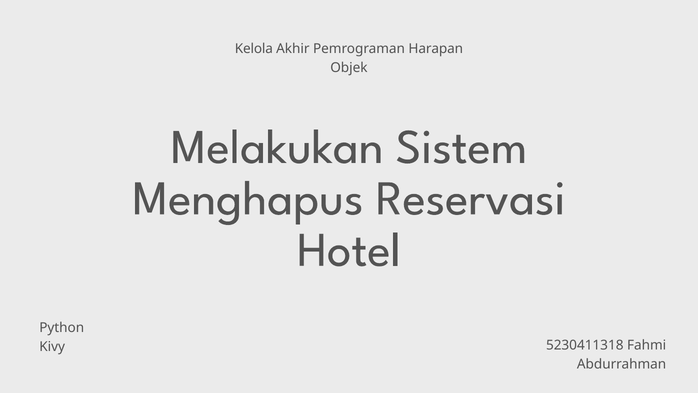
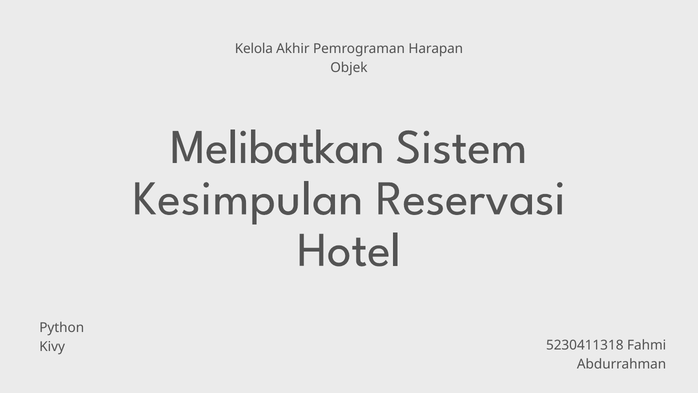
Melakukan: Melakukan -> Melibatkan (277, 147)
Menghapus: Menghapus -> Kesimpulan (248, 198)
